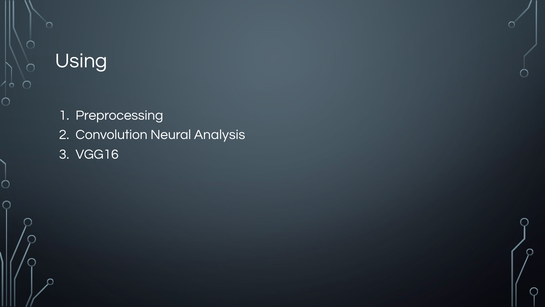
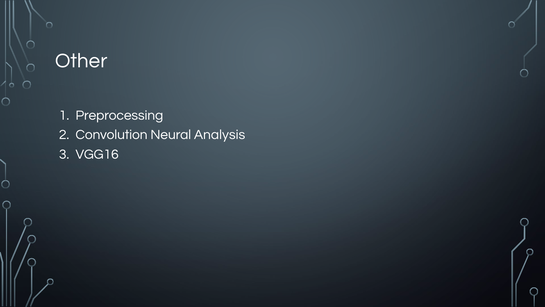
Using: Using -> Other (81, 61)
